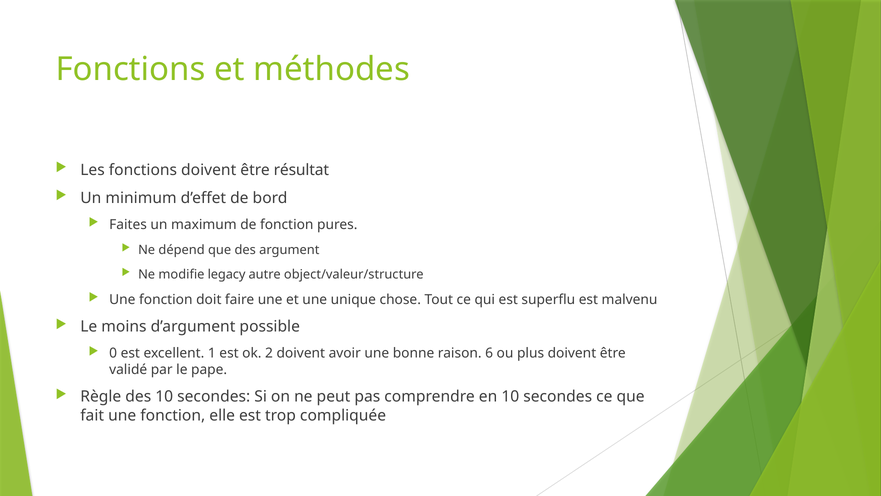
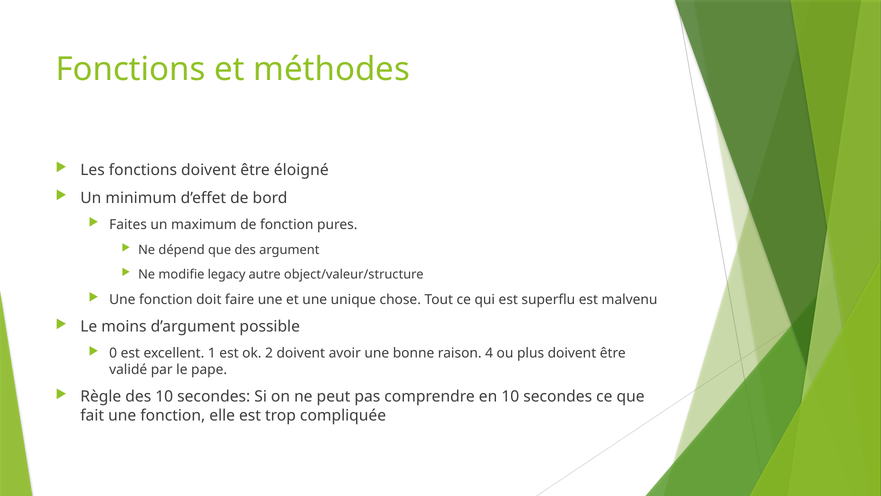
résultat: résultat -> éloigné (301, 170)
6: 6 -> 4 (489, 353)
